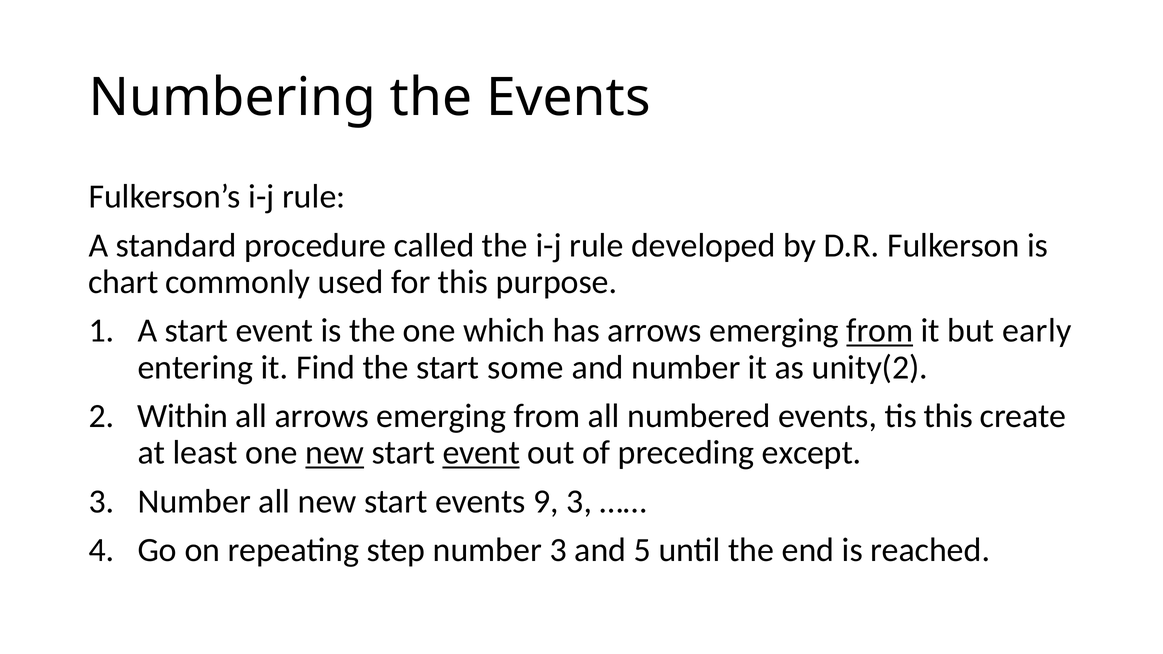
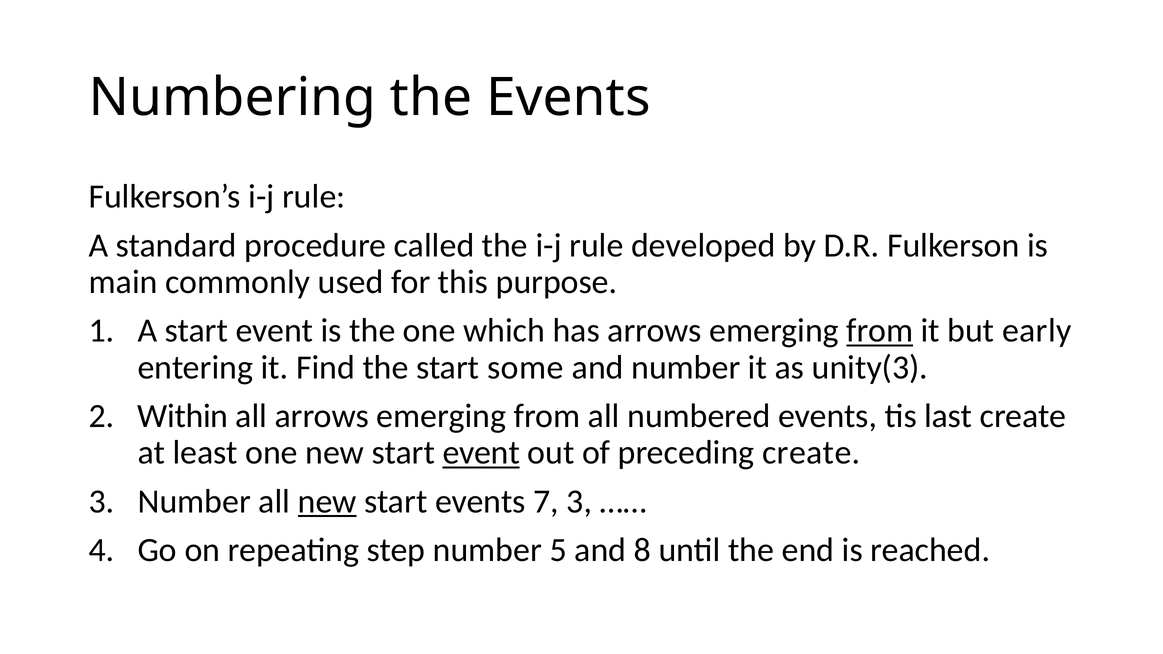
chart: chart -> main (123, 282)
unity(2: unity(2 -> unity(3 (870, 367)
tis this: this -> last (948, 416)
new underline: present -> none (335, 453)
preceding except: except -> create (811, 453)
new underline: none -> present (327, 502)
9: 9 -> 7 (546, 502)
number 3: 3 -> 5 (558, 550)
5: 5 -> 8 (642, 550)
